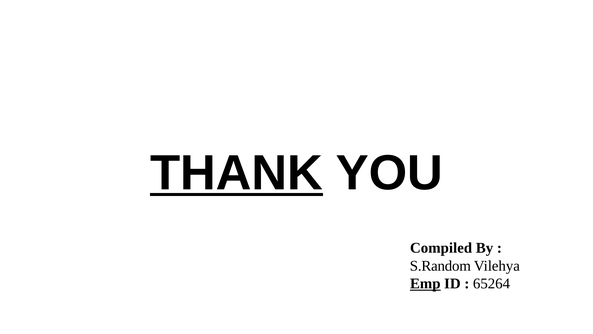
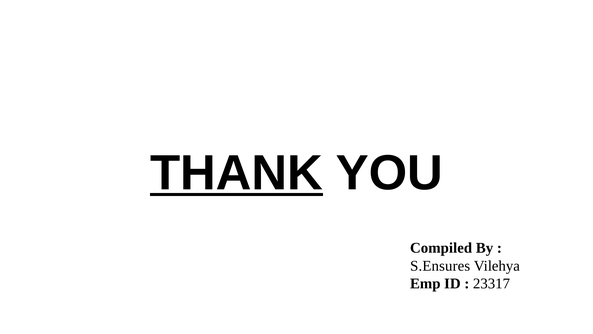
S.Random: S.Random -> S.Ensures (440, 266)
Emp underline: present -> none (425, 283)
65264: 65264 -> 23317 (492, 283)
